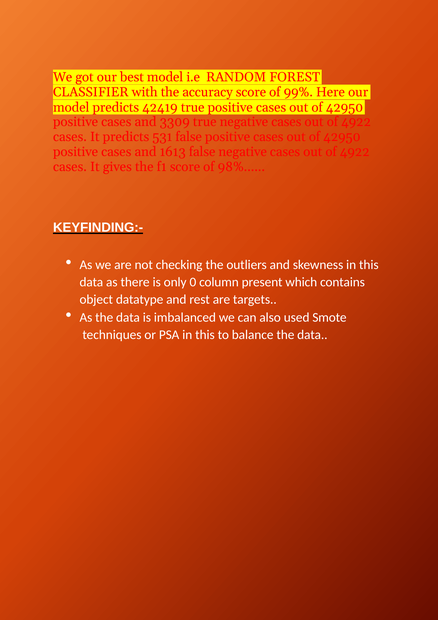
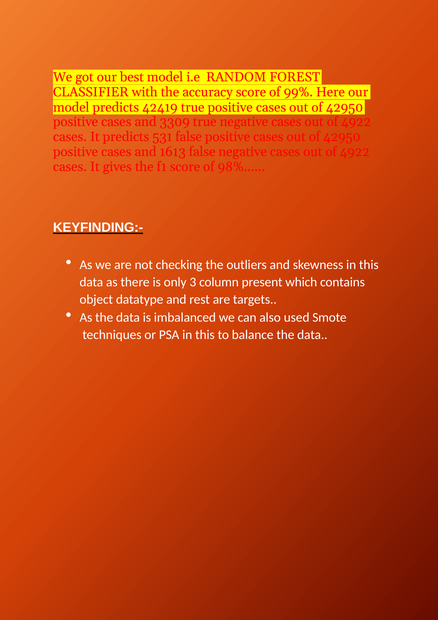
0: 0 -> 3 (193, 282)
